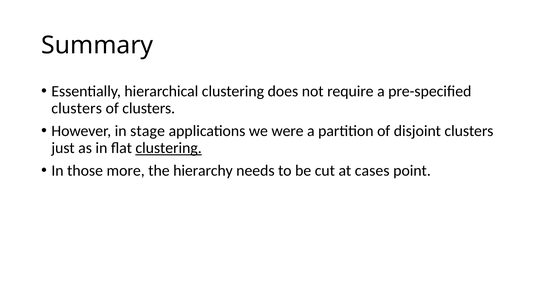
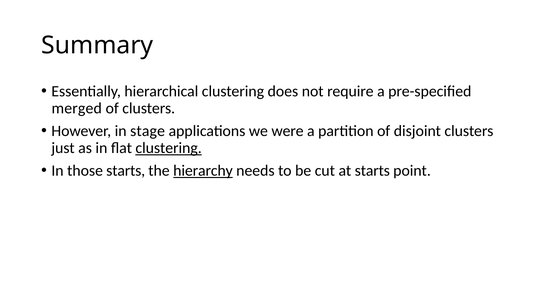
clusters: clusters -> merged (77, 108)
those more: more -> starts (126, 171)
hierarchy underline: none -> present (203, 171)
at cases: cases -> starts (372, 171)
